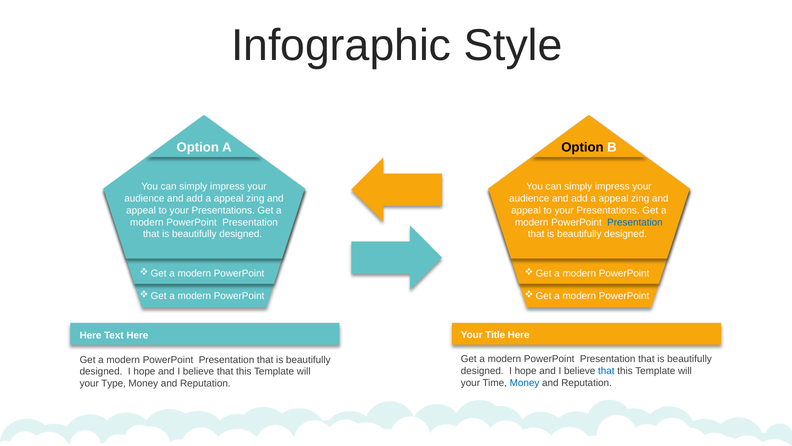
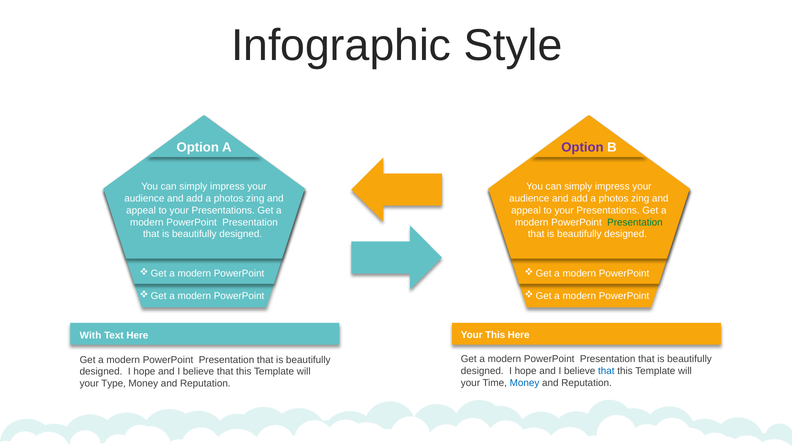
Option colour: black -> purple (582, 147)
appeal: appeal -> photos (229, 198)
appeal: appeal -> photos (614, 198)
Presentation colour: blue -> green (635, 222)
Your Title: Title -> This (495, 334)
Here: Here -> With (90, 335)
